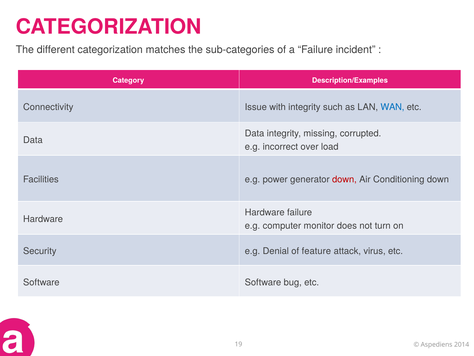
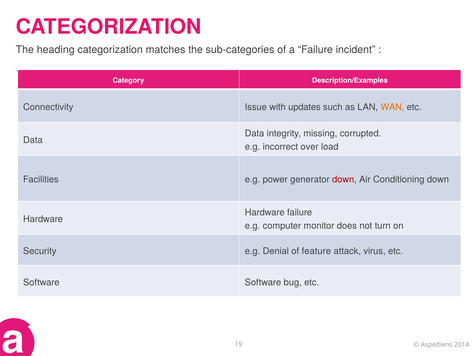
different: different -> heading (56, 50)
with integrity: integrity -> updates (304, 107)
WAN colour: blue -> orange (392, 107)
